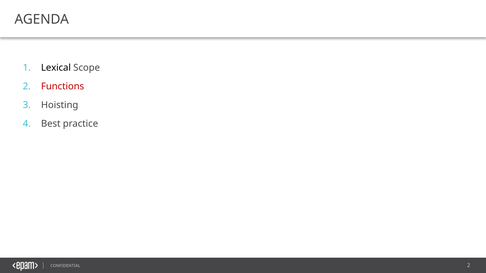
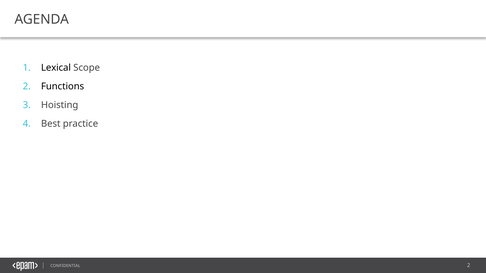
Functions colour: red -> black (63, 87)
